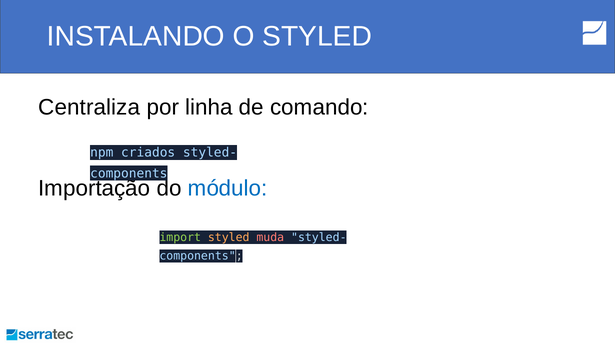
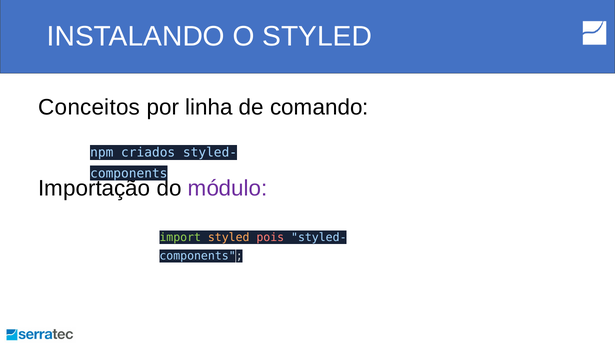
Centraliza: Centraliza -> Conceitos (89, 107)
módulo colour: blue -> purple (228, 188)
muda: muda -> pois (270, 237)
